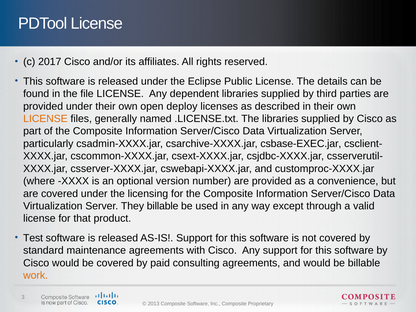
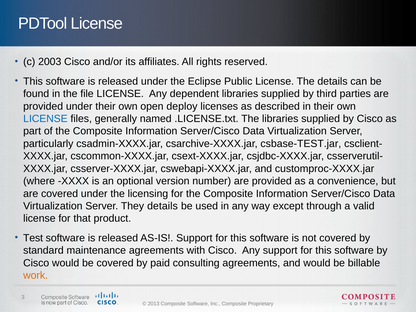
2017: 2017 -> 2003 (50, 62)
LICENSE colour: orange -> blue (45, 119)
csbase-EXEC.jar: csbase-EXEC.jar -> csbase-TEST.jar (301, 144)
They billable: billable -> details (163, 206)
